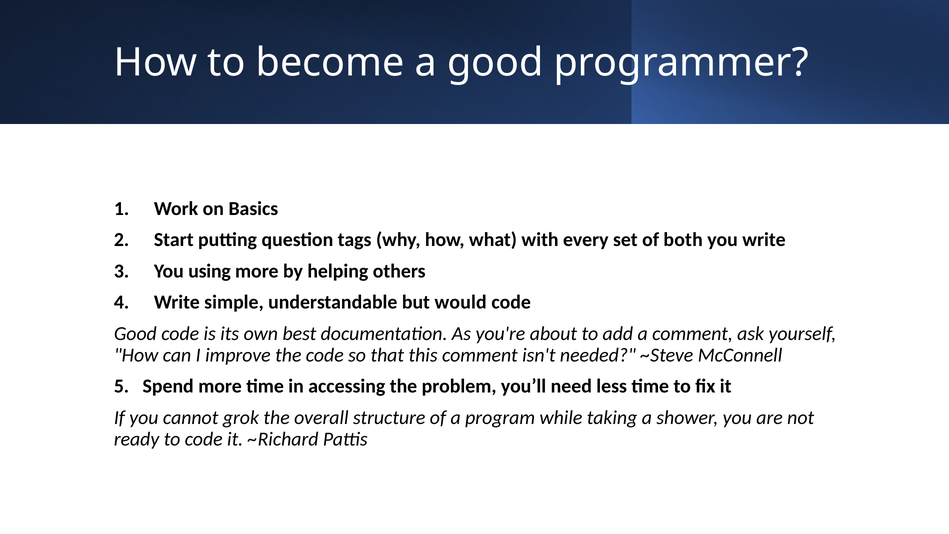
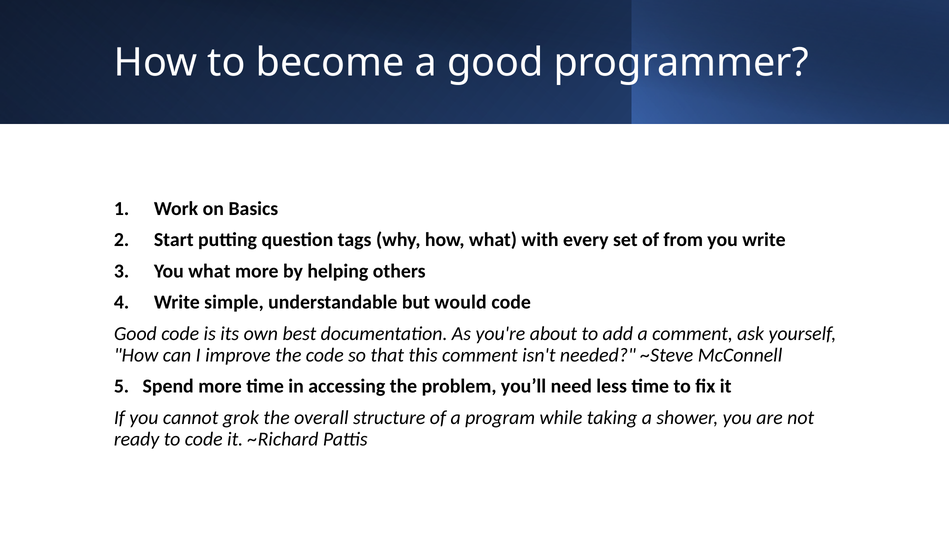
both: both -> from (683, 240)
You using: using -> what (209, 271)
